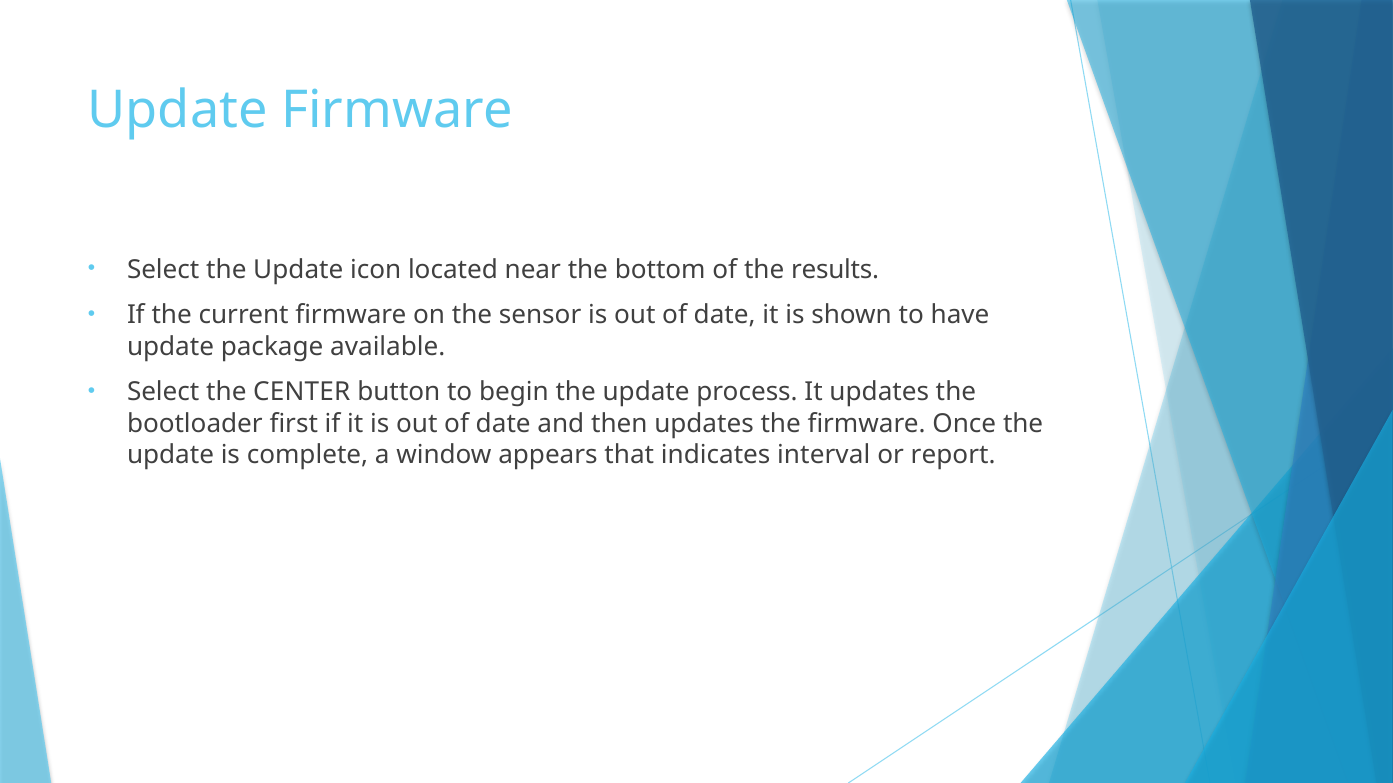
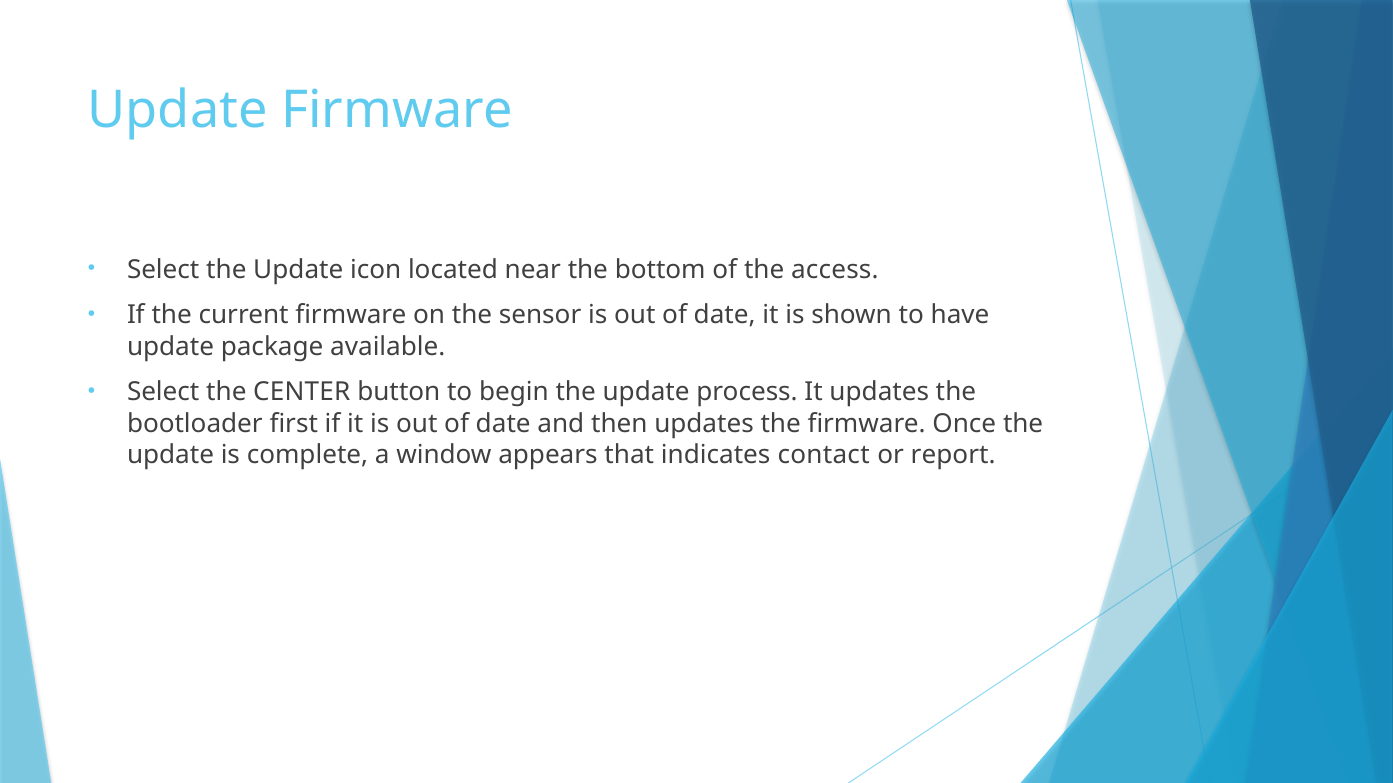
results: results -> access (835, 270)
interval: interval -> contact (824, 455)
